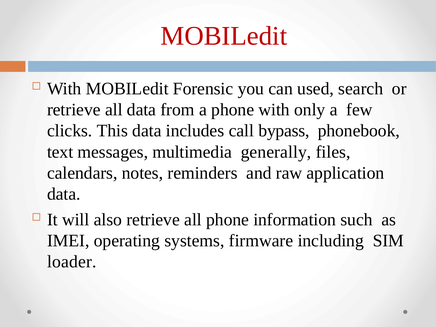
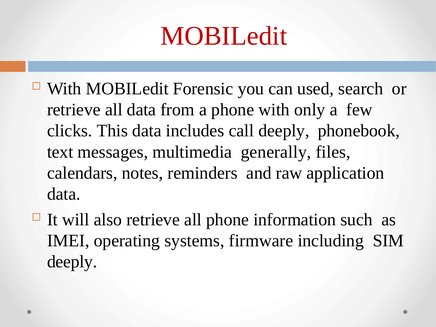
call bypass: bypass -> deeply (284, 131)
loader: loader -> deeply (72, 262)
